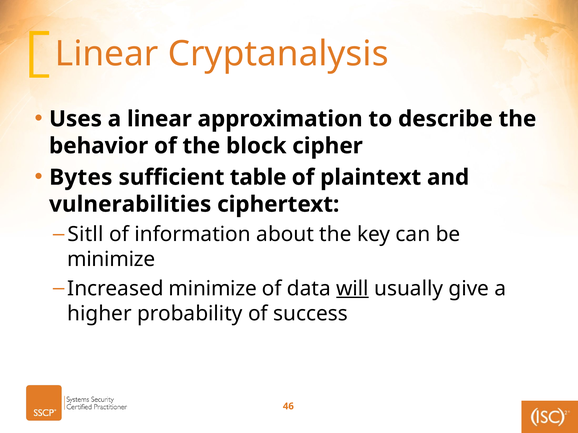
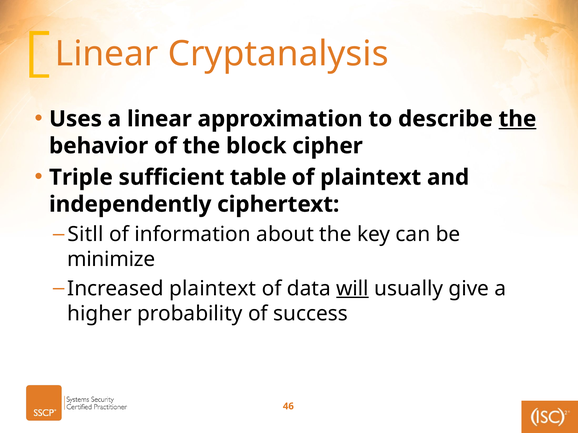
the underline: none -> present (517, 119)
Bytes: Bytes -> Triple (81, 178)
vulnerabilities: vulnerabilities -> independently (130, 205)
Increased minimize: minimize -> plaintext (213, 289)
